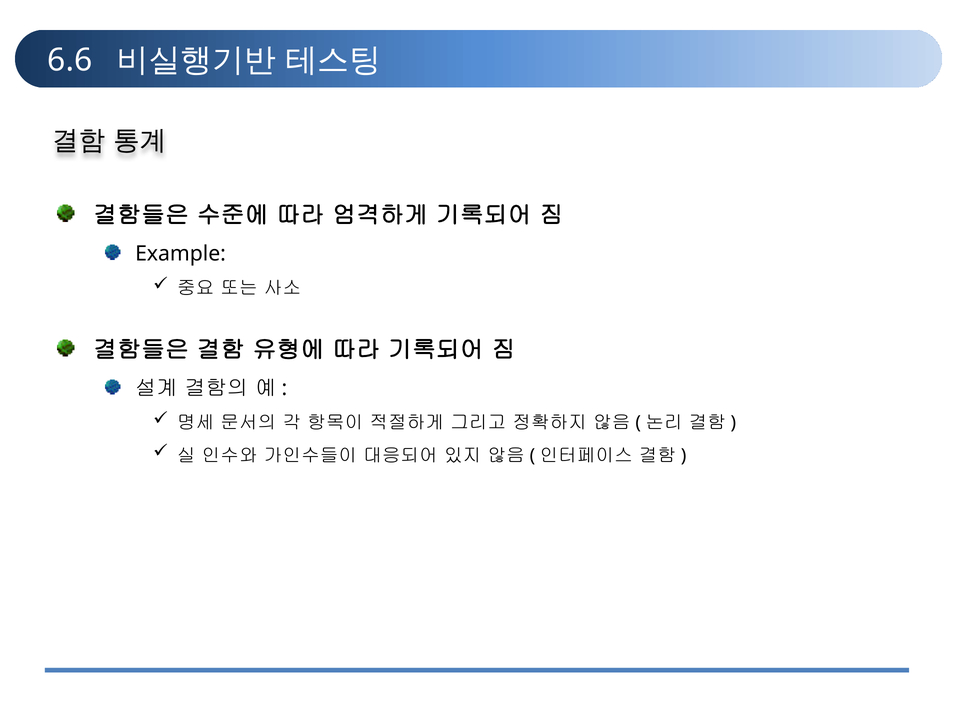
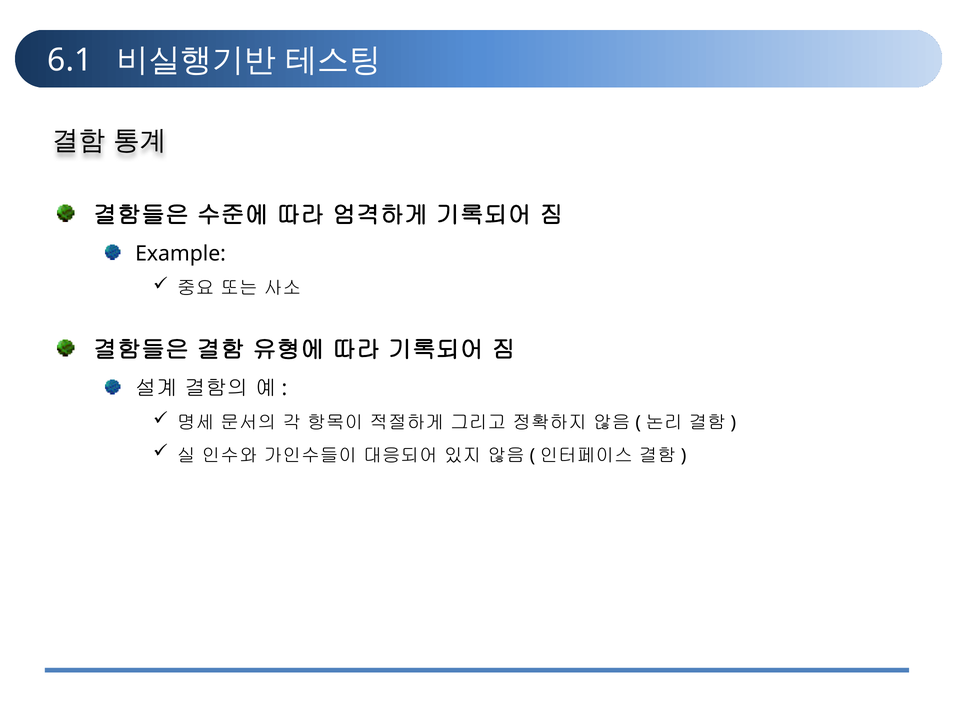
6.6: 6.6 -> 6.1 (70, 60)
